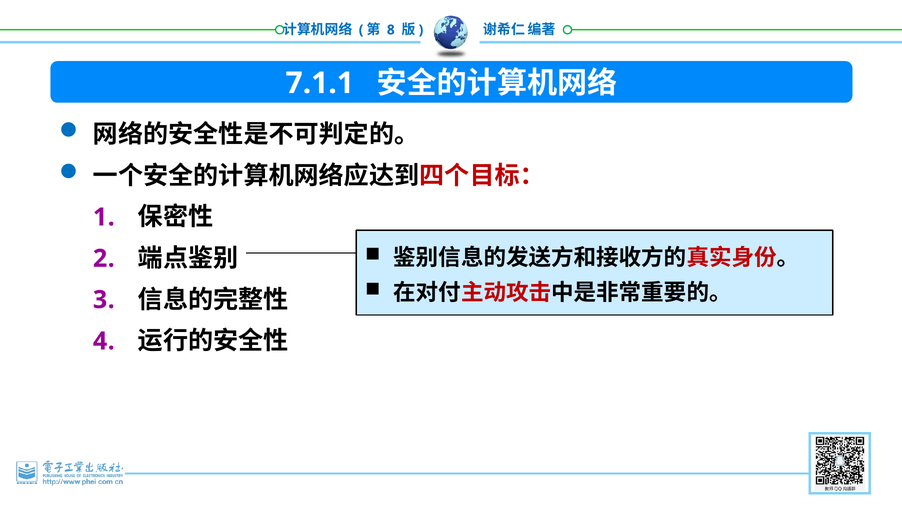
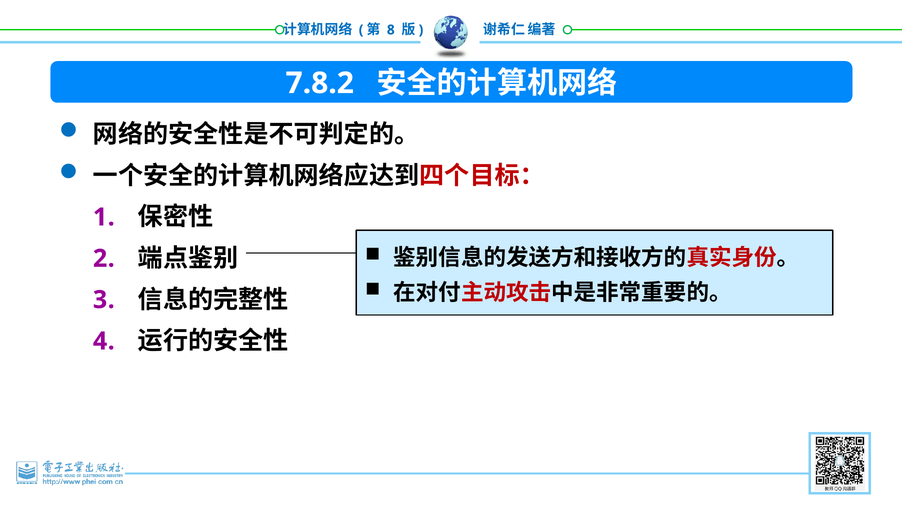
7.1.1: 7.1.1 -> 7.8.2 (320, 83)
